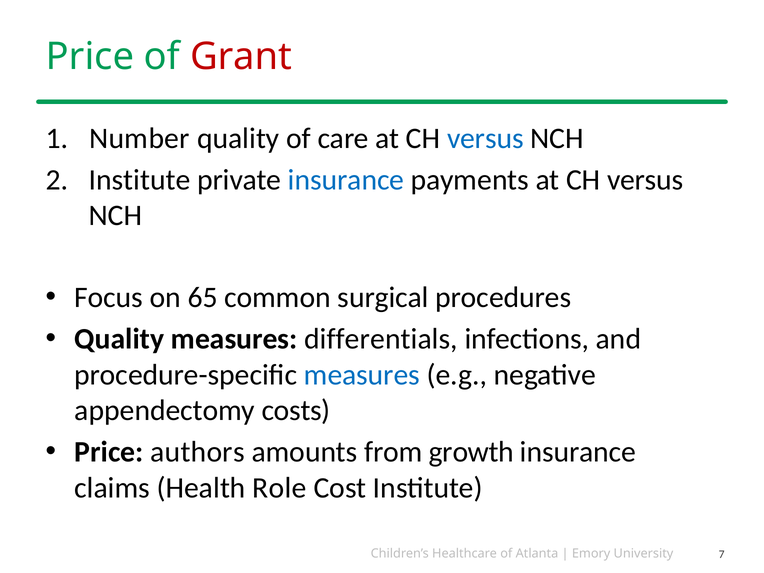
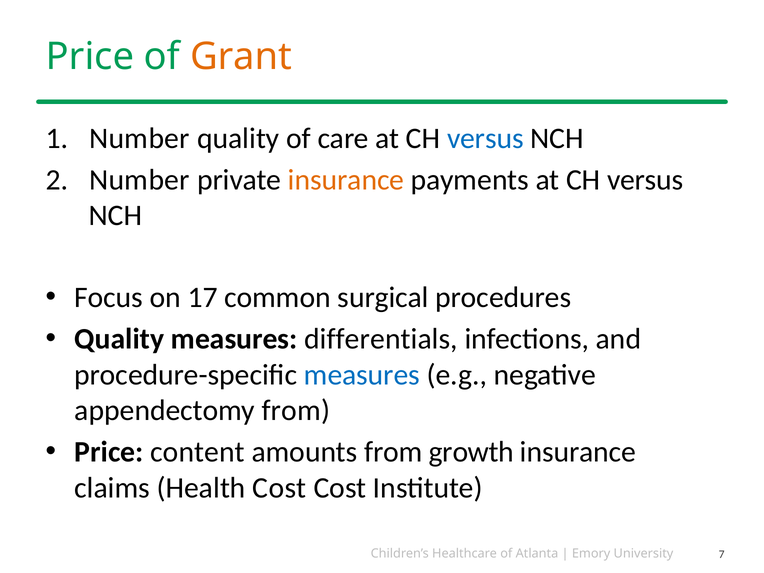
Grant colour: red -> orange (241, 57)
Institute: Institute -> Number (139, 180)
insurance colour: blue -> orange (346, 180)
65: 65 -> 17 (203, 298)
appendectomy costs: costs -> from (296, 410)
authors: authors -> content (198, 452)
Health Role: Role -> Cost (279, 488)
